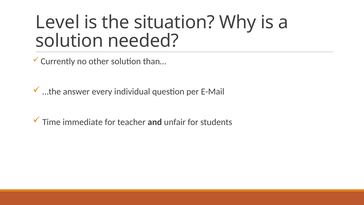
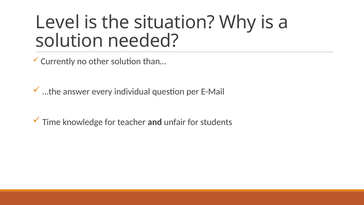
immediate: immediate -> knowledge (83, 122)
